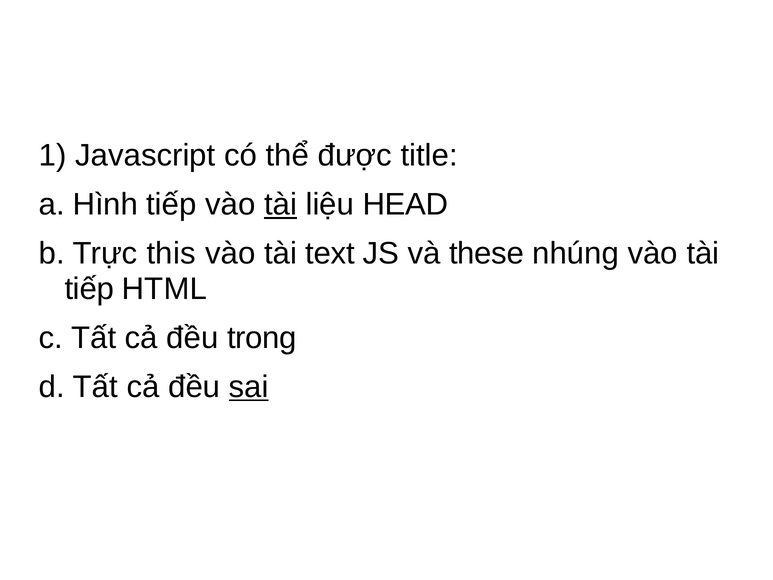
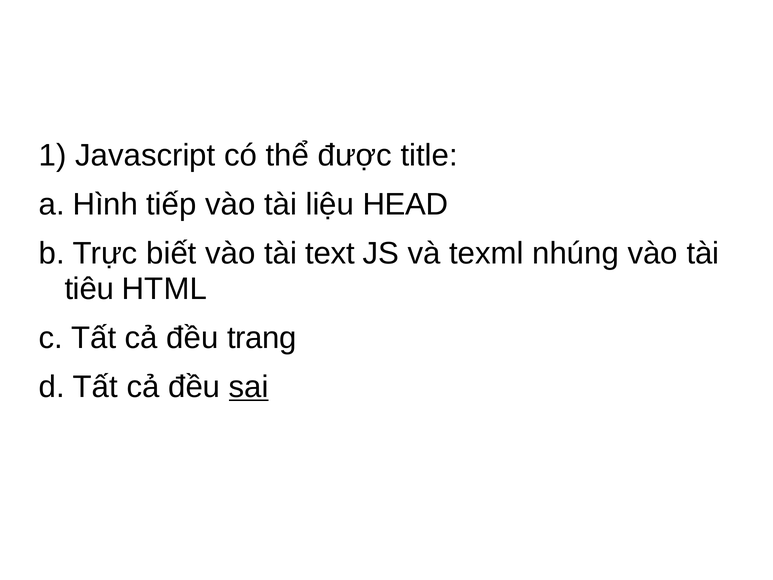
tài underline: present -> none (280, 204)
this: this -> biết (171, 253)
these: these -> texml (486, 253)
tiếp: tiếp -> tiêu (89, 289)
trong: trong -> trang (262, 338)
